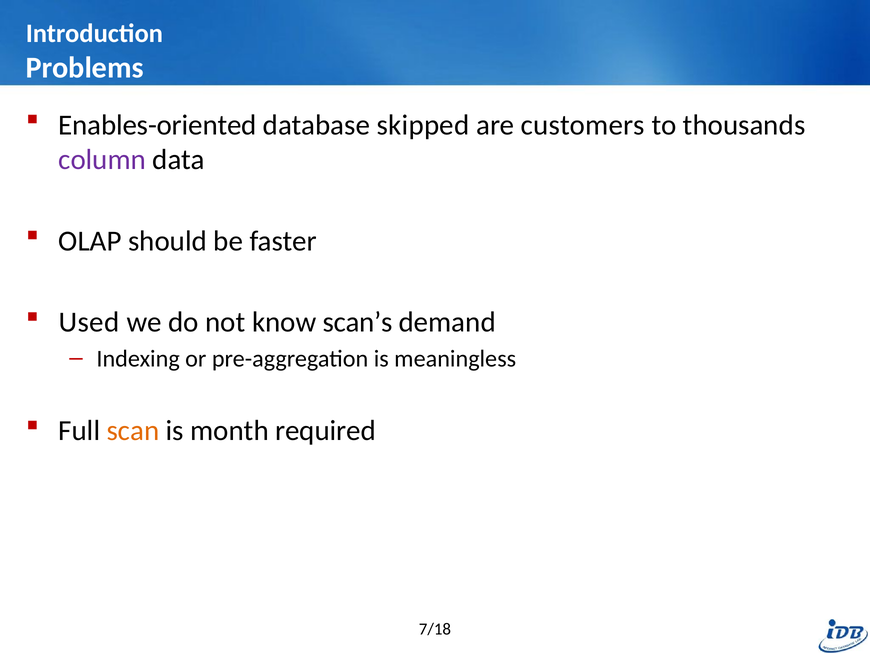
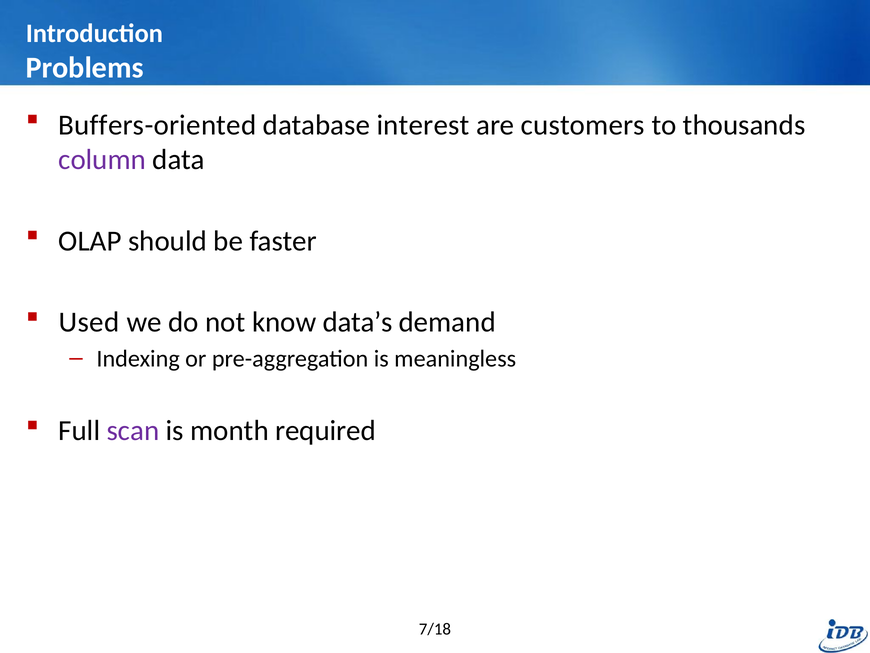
Enables-oriented: Enables-oriented -> Buffers-oriented (157, 125)
skipped: skipped -> interest (423, 125)
scan’s: scan’s -> data’s (358, 322)
scan colour: orange -> purple (133, 430)
